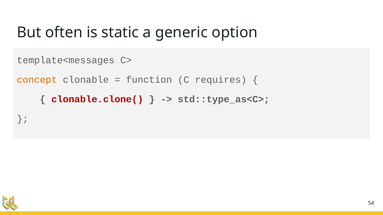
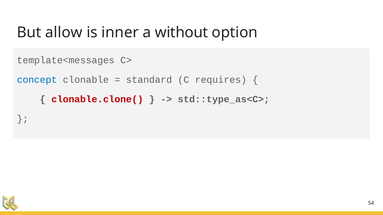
often: often -> allow (64, 33)
static: static -> inner (120, 33)
generic: generic -> without (181, 33)
concept colour: orange -> blue (37, 80)
function: function -> standard (149, 80)
